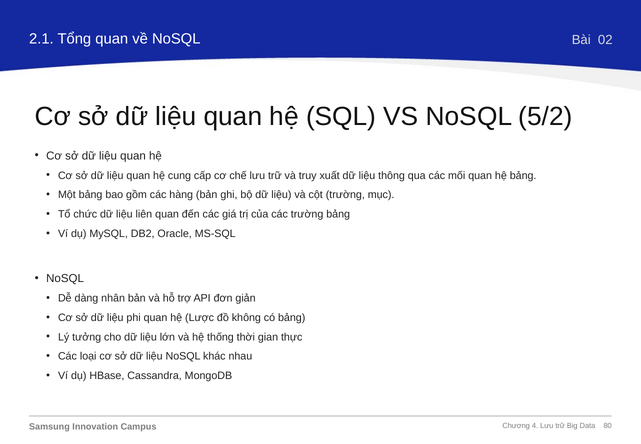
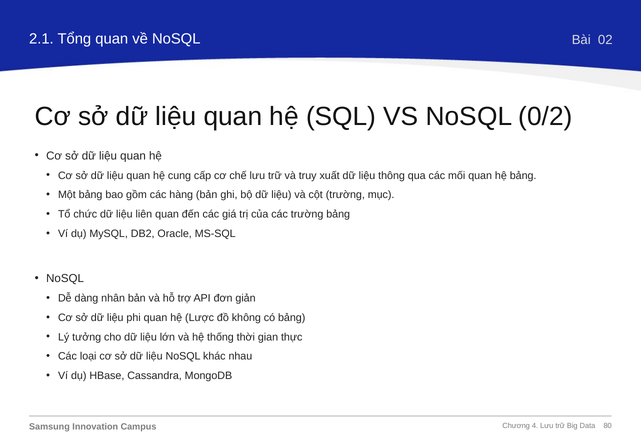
5/2: 5/2 -> 0/2 (545, 116)
